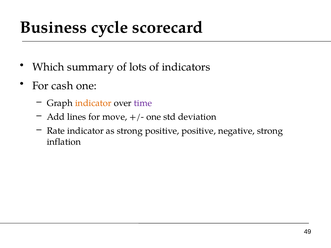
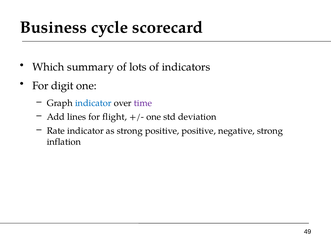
cash: cash -> digit (62, 86)
indicator colour: orange -> blue (93, 103)
move: move -> flight (115, 117)
